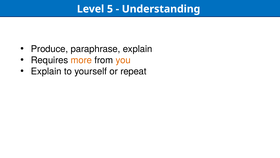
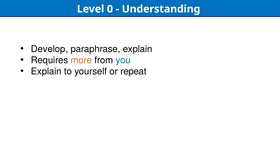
5: 5 -> 0 (110, 9)
Produce: Produce -> Develop (49, 49)
you colour: orange -> blue (123, 60)
